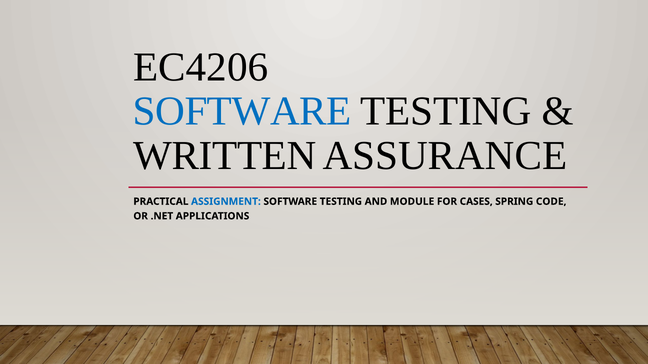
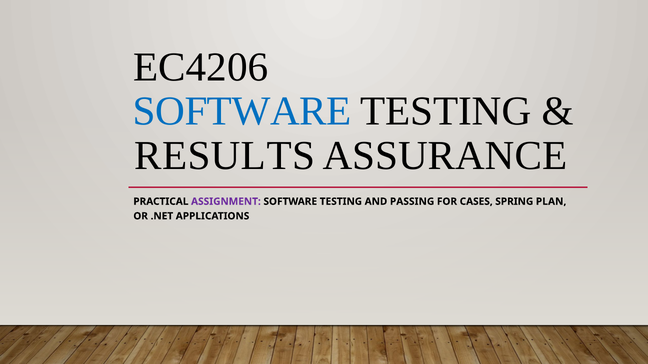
WRITTEN: WRITTEN -> RESULTS (225, 156)
ASSIGNMENT colour: blue -> purple (226, 202)
MODULE: MODULE -> PASSING (412, 202)
CODE: CODE -> PLAN (551, 202)
